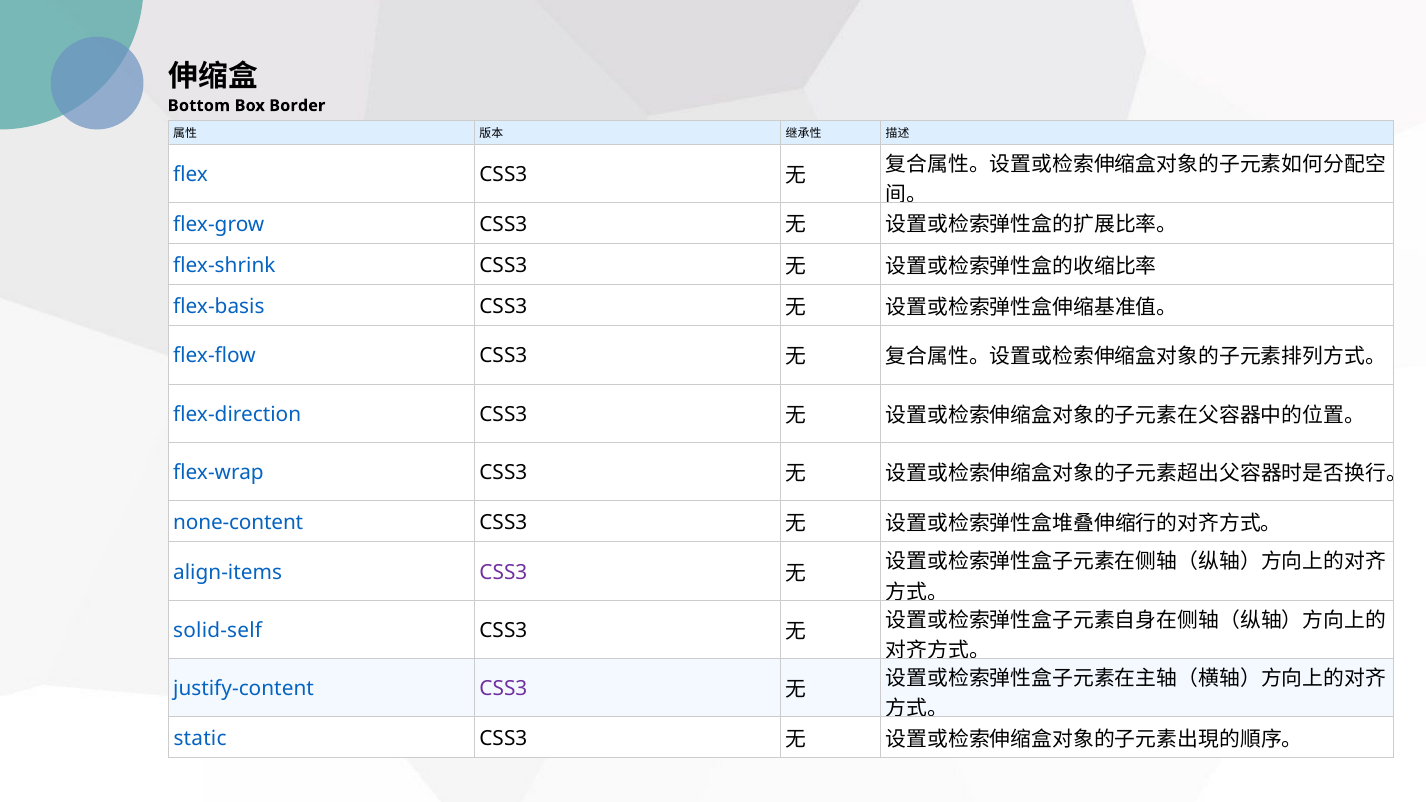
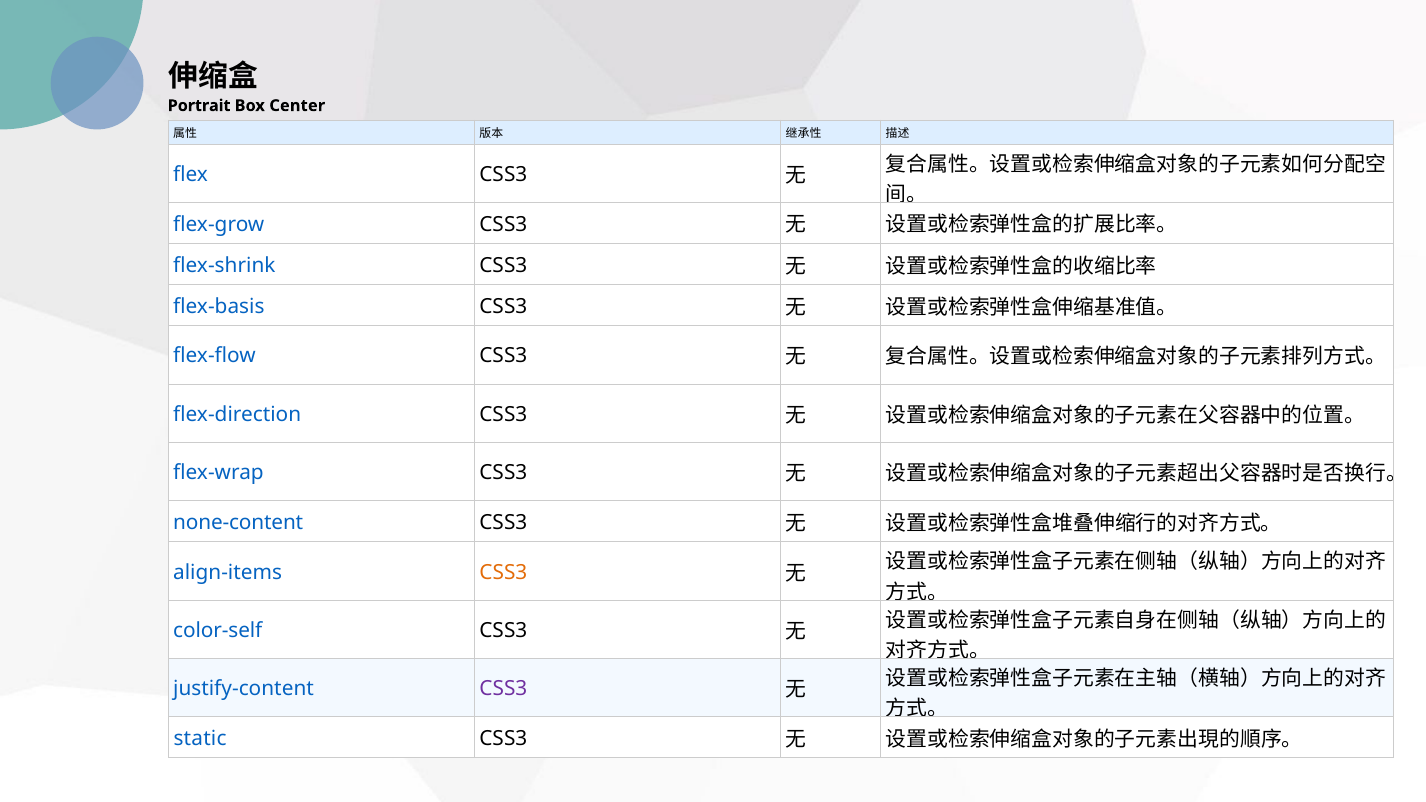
Bottom: Bottom -> Portrait (199, 106)
Border: Border -> Center (297, 106)
CSS3 colour: purple -> orange (503, 572)
solid-self: solid-self -> color-self (218, 631)
